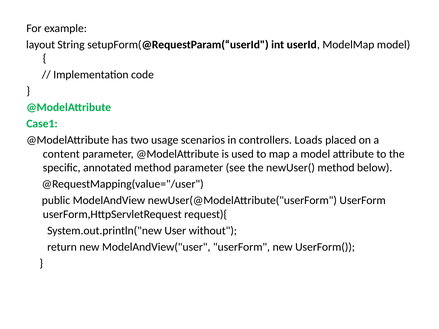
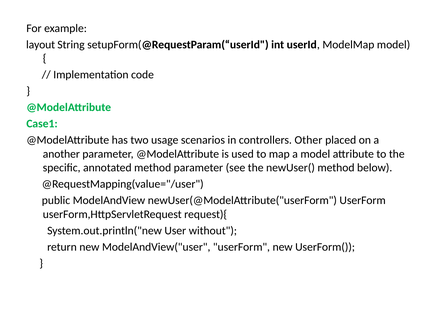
Loads: Loads -> Other (308, 140)
content: content -> another (61, 154)
